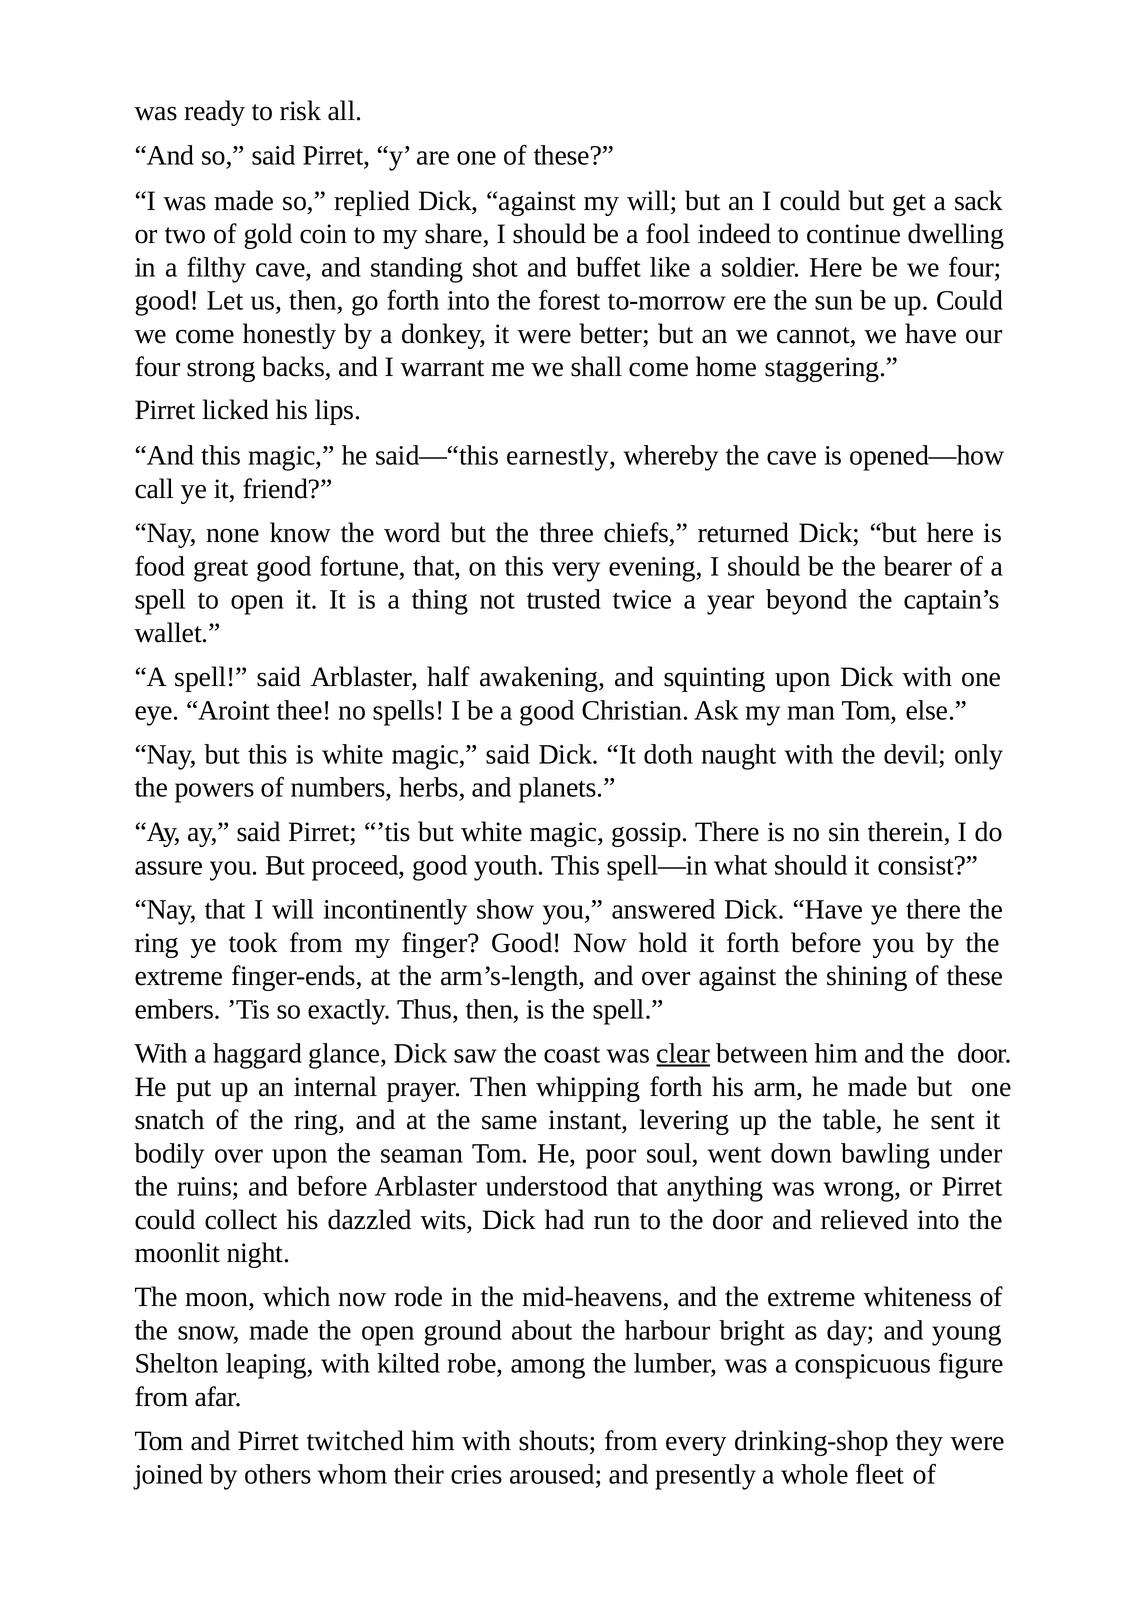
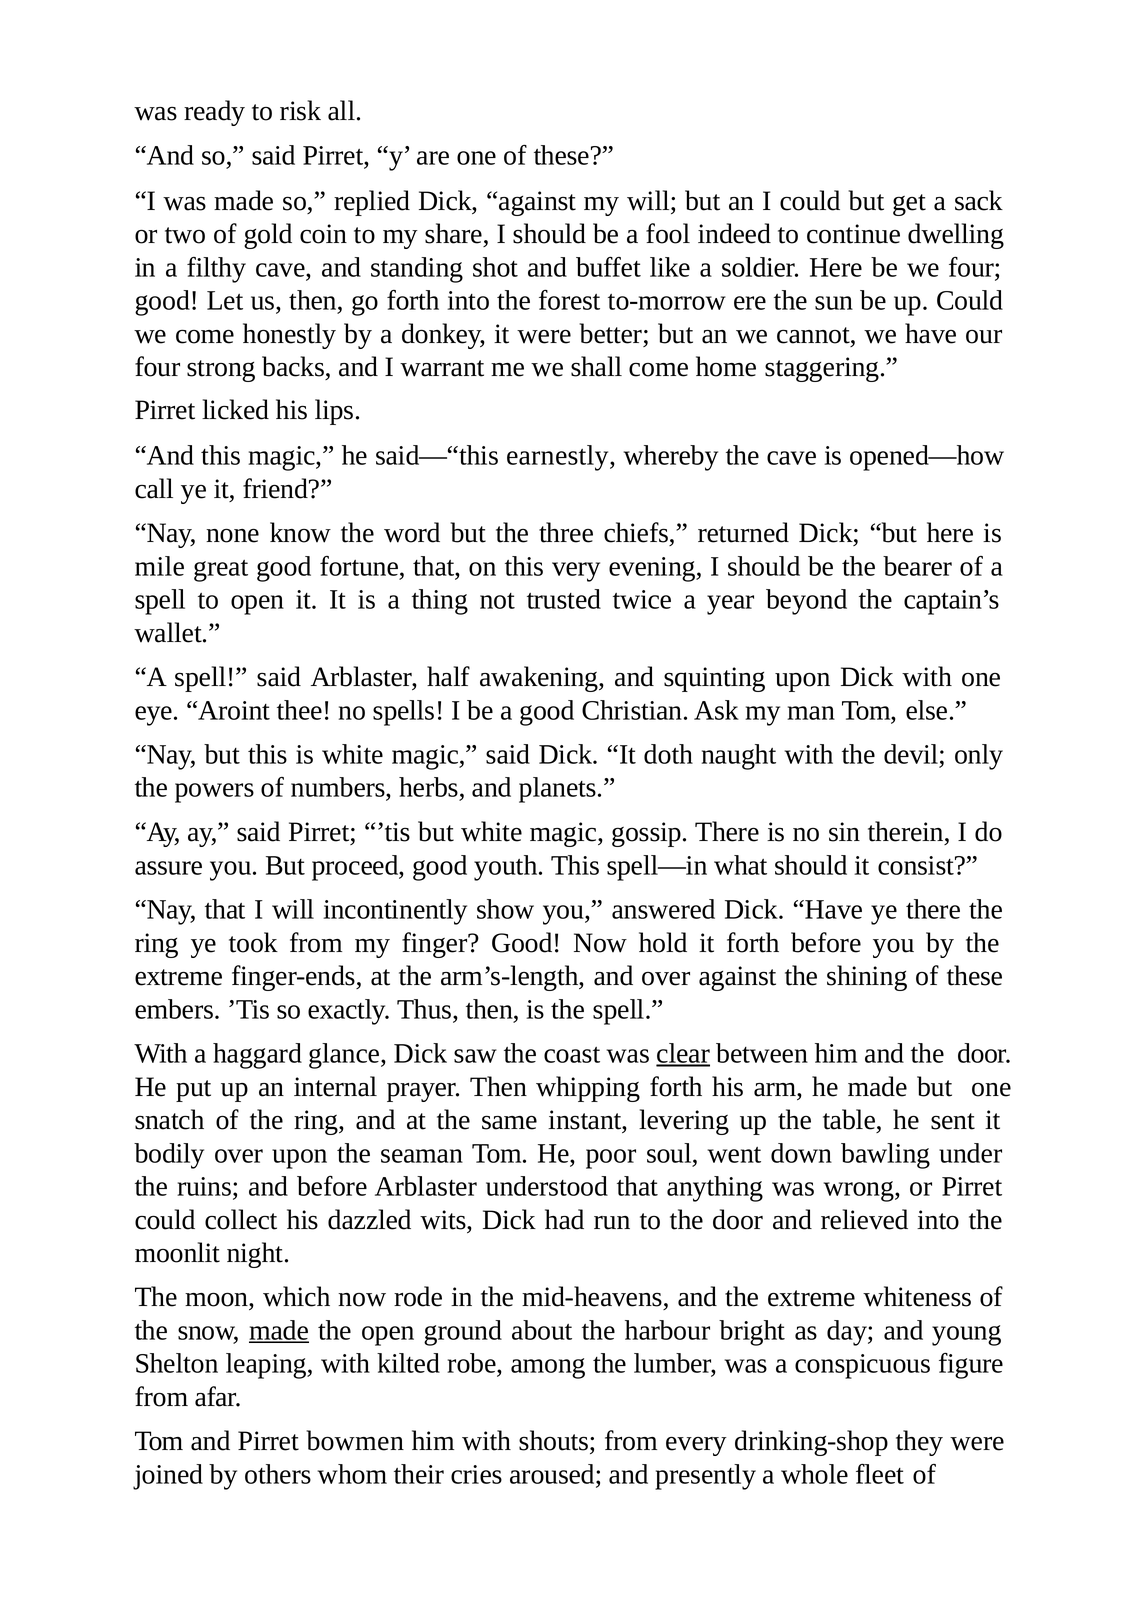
food: food -> mile (160, 566)
made underline: none -> present (279, 1330)
twitched: twitched -> bowmen (355, 1441)
